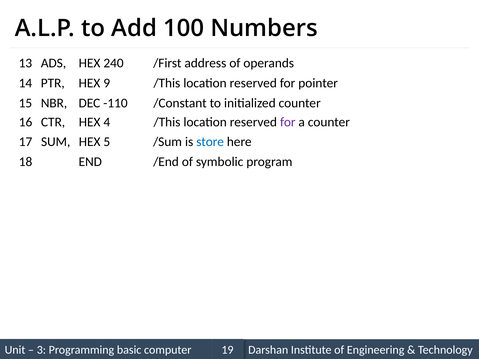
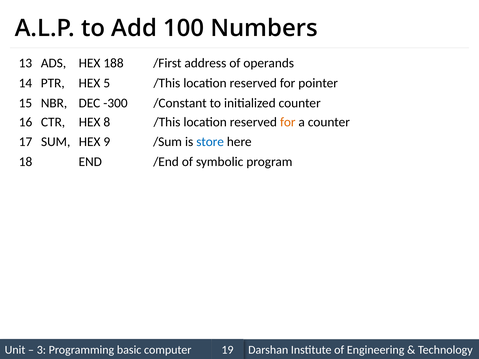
240: 240 -> 188 (114, 63)
9: 9 -> 5 (107, 83)
-110: -110 -> -300 (115, 103)
4: 4 -> 8 (107, 122)
for colour: purple -> orange (288, 122)
5: 5 -> 9 (107, 142)
